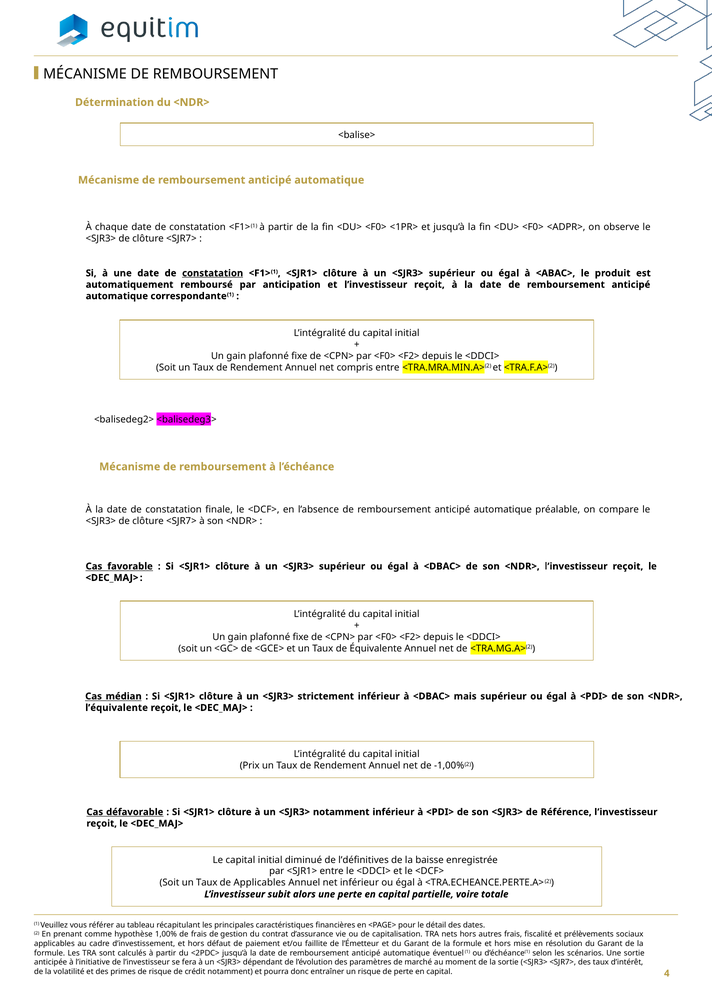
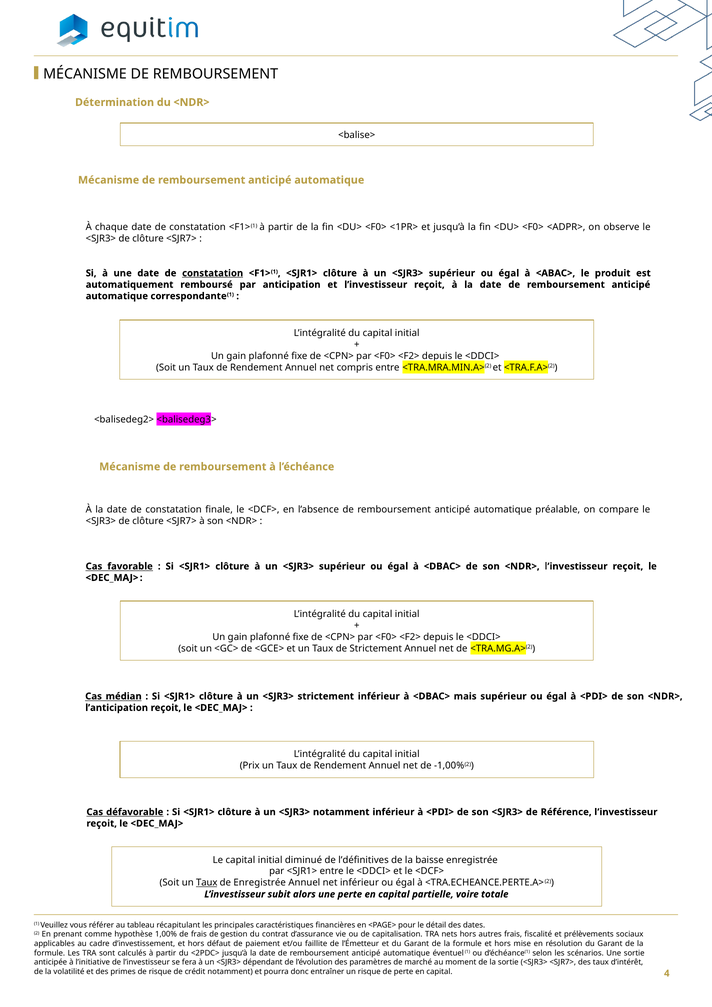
de Équivalente: Équivalente -> Strictement (376, 649)
l’équivalente: l’équivalente -> l’anticipation (117, 708)
Taux underline: none -> present (207, 883)
de Applicables: Applicables -> Enregistrée (260, 883)
